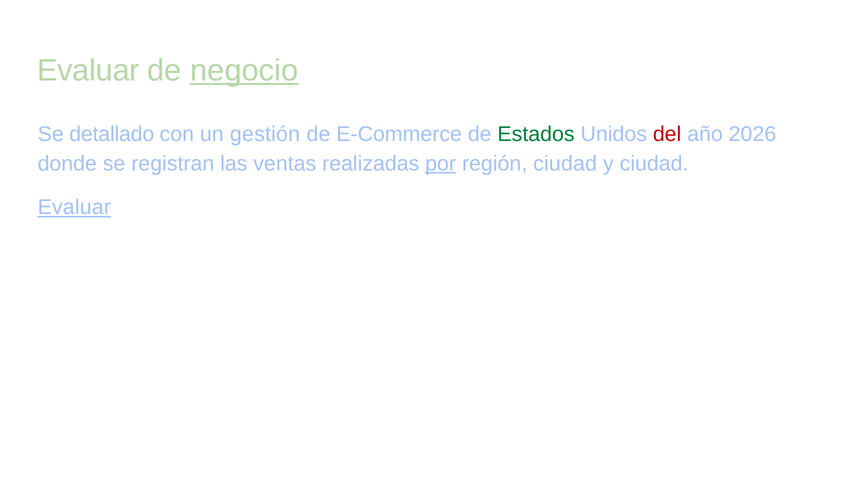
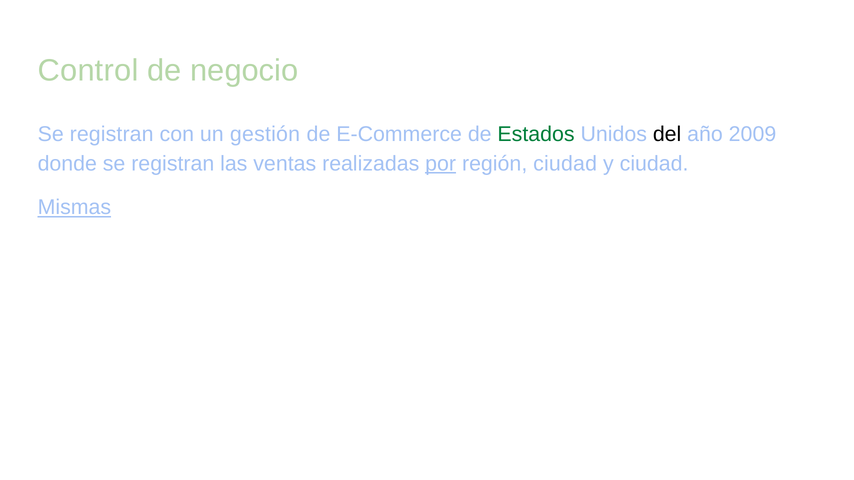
Evaluar: Evaluar -> Control (88, 71)
negocio underline: present -> none (244, 71)
detallado: detallado -> registran (112, 134)
del colour: red -> black (667, 134)
2026: 2026 -> 2009 (752, 134)
Evaluar: Evaluar -> Mismas (74, 207)
